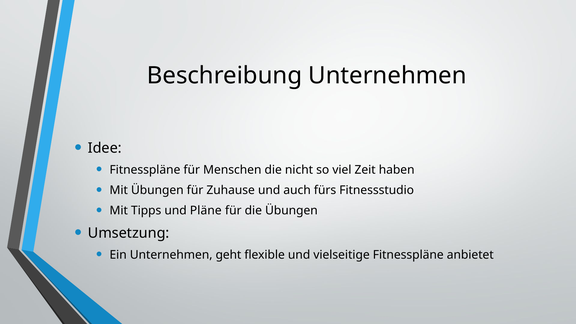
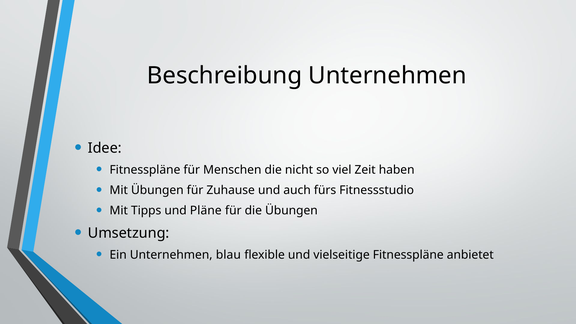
geht: geht -> blau (228, 255)
